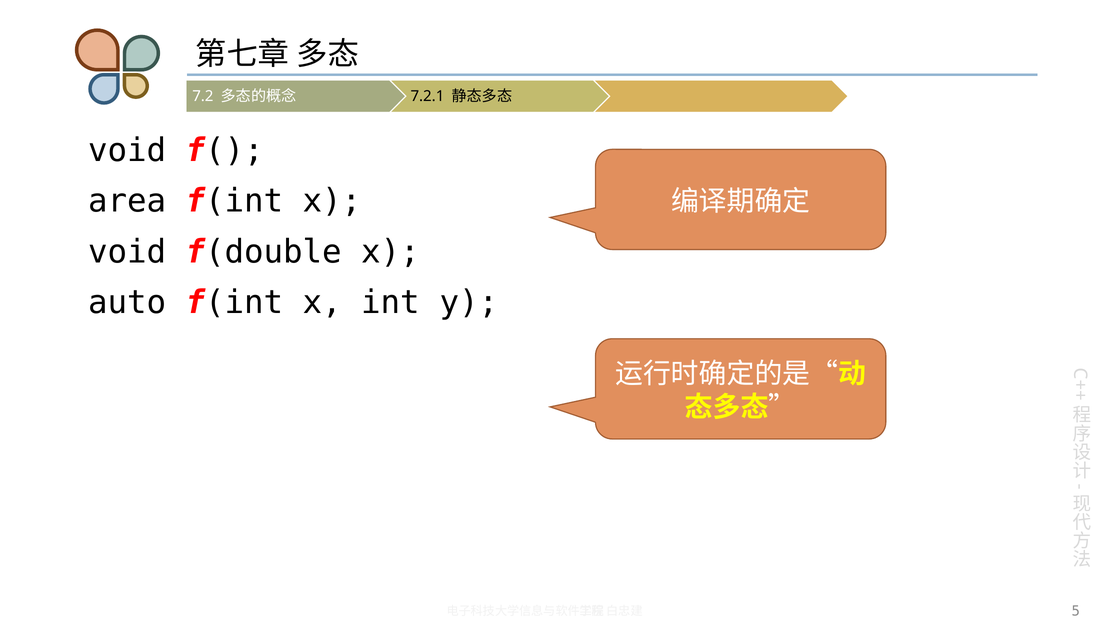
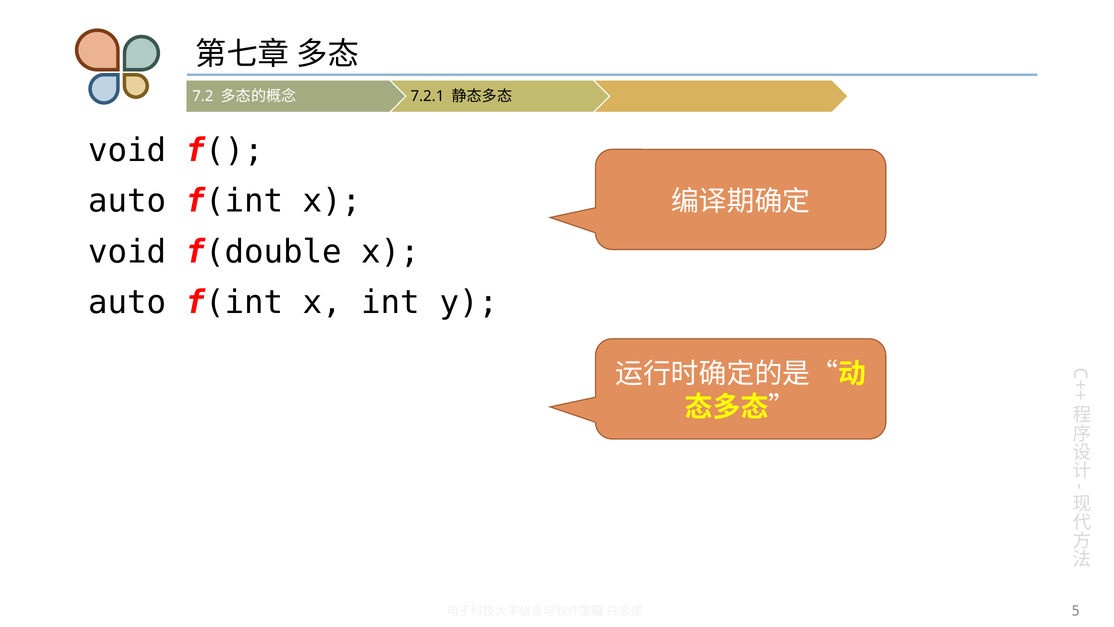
area: area -> auto (127, 201)
